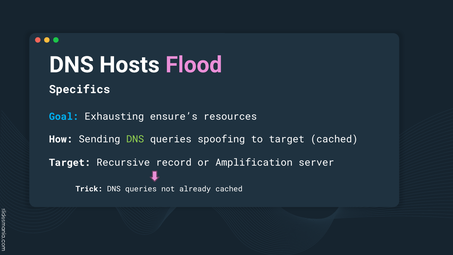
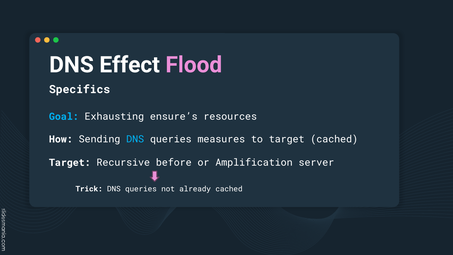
Hosts: Hosts -> Effect (130, 65)
DNS colour: light green -> light blue (135, 139)
spoofing: spoofing -> measures (221, 139)
record: record -> before (174, 162)
